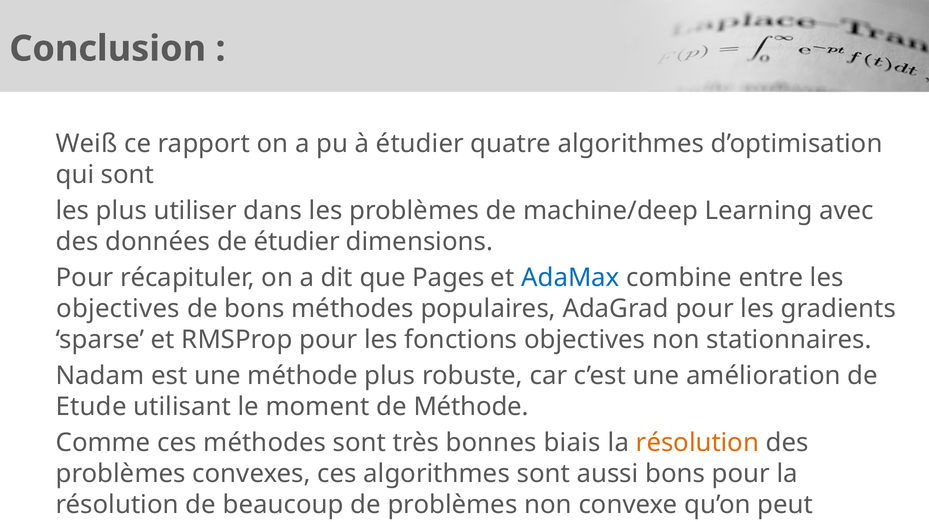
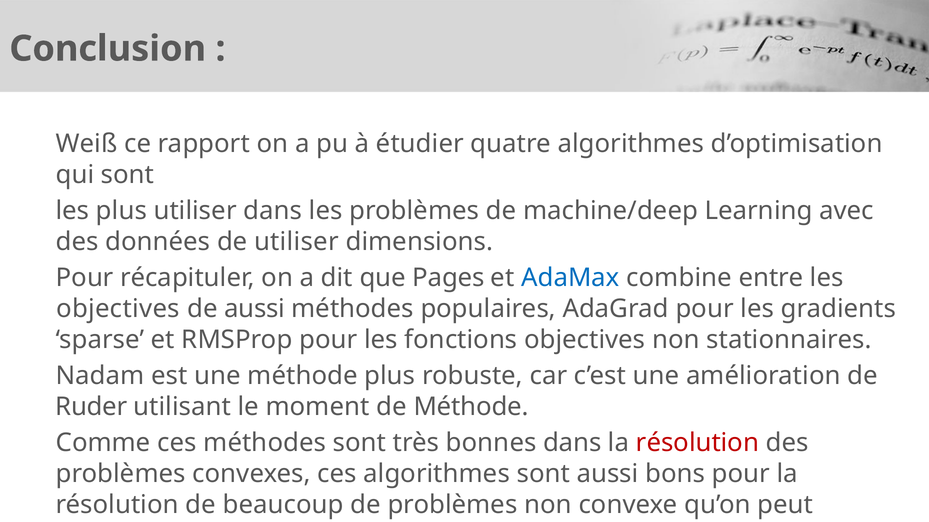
de étudier: étudier -> utiliser (296, 242)
de bons: bons -> aussi (255, 309)
Etude: Etude -> Ruder (91, 407)
bonnes biais: biais -> dans (572, 443)
résolution colour: orange -> red (697, 443)
